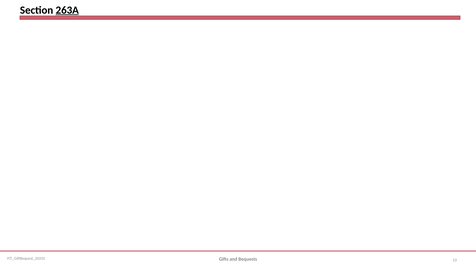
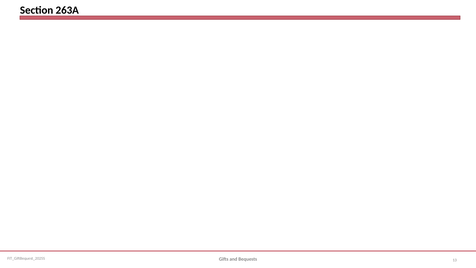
263A underline: present -> none (67, 10)
